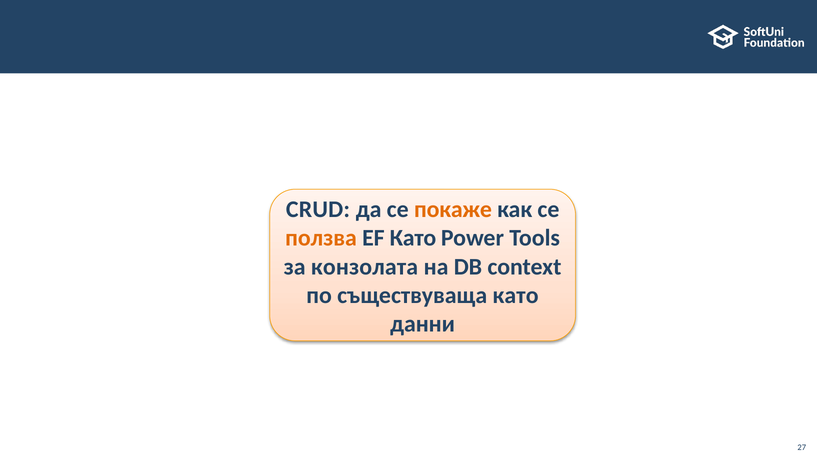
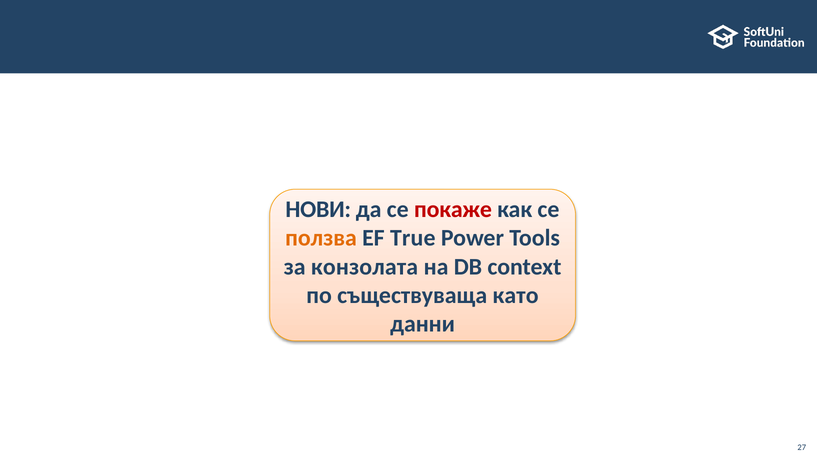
CRUD: CRUD -> НОВИ (318, 210)
покаже colour: orange -> red (453, 210)
EF Като: Като -> True (413, 238)
